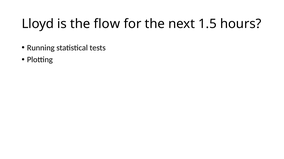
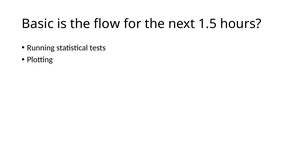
Lloyd: Lloyd -> Basic (38, 24)
